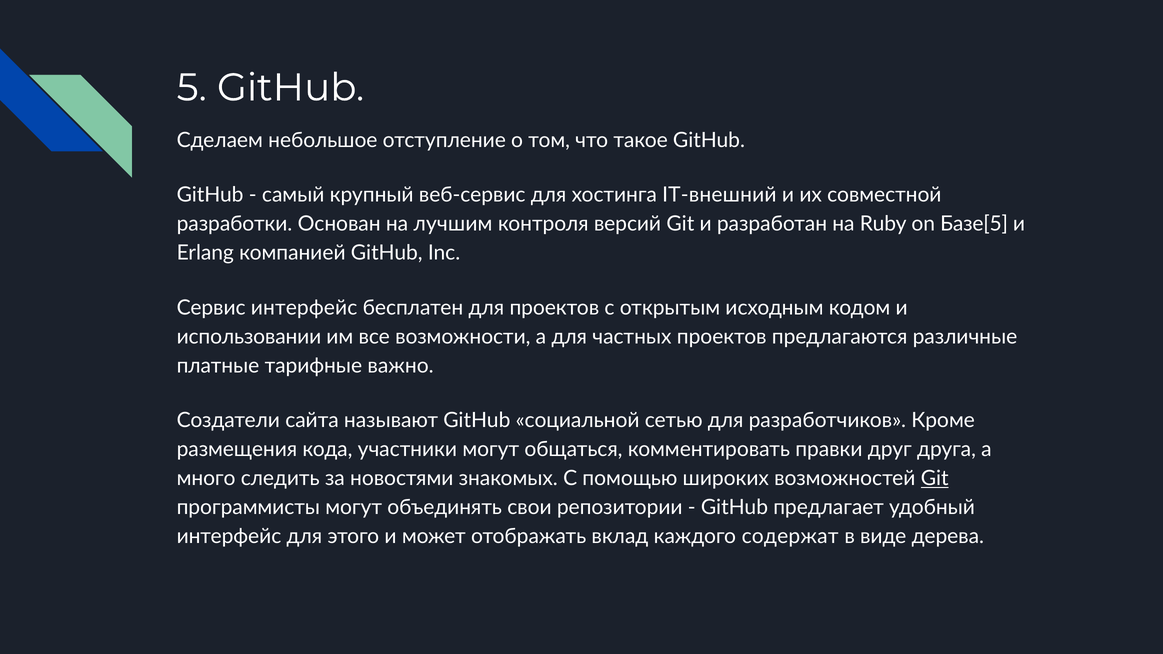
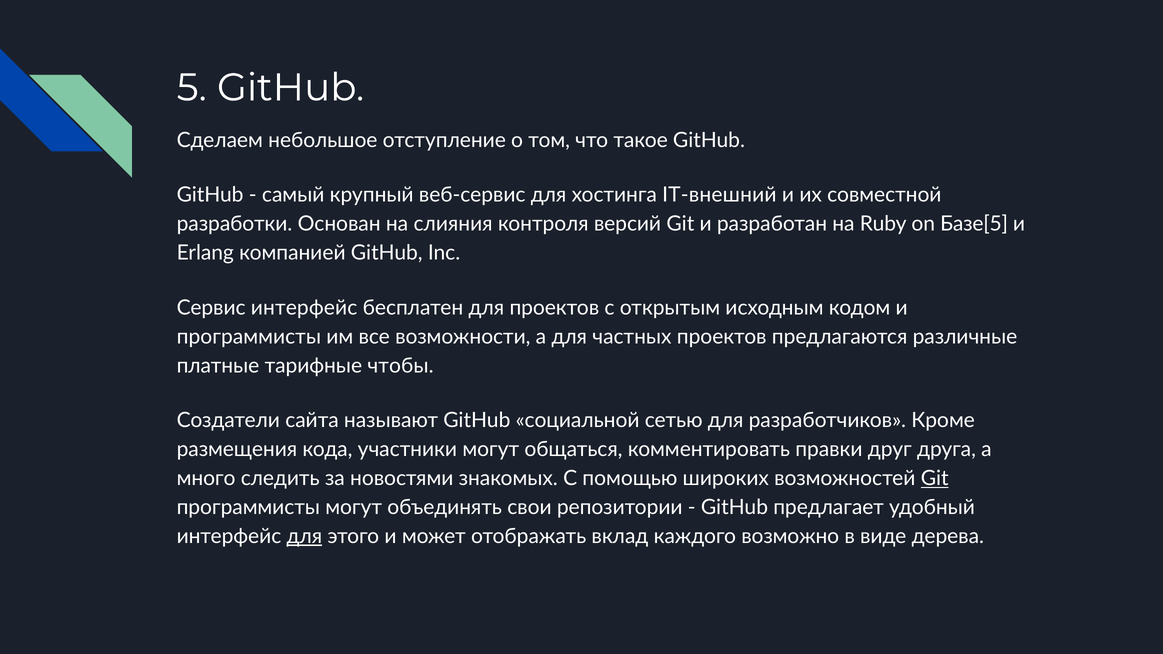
лучшим: лучшим -> слияния (453, 224)
использовании: использовании -> программисты (249, 337)
важно: важно -> чтобы (401, 366)
для underline: none -> present (304, 536)
содержат: содержат -> возможно (790, 536)
